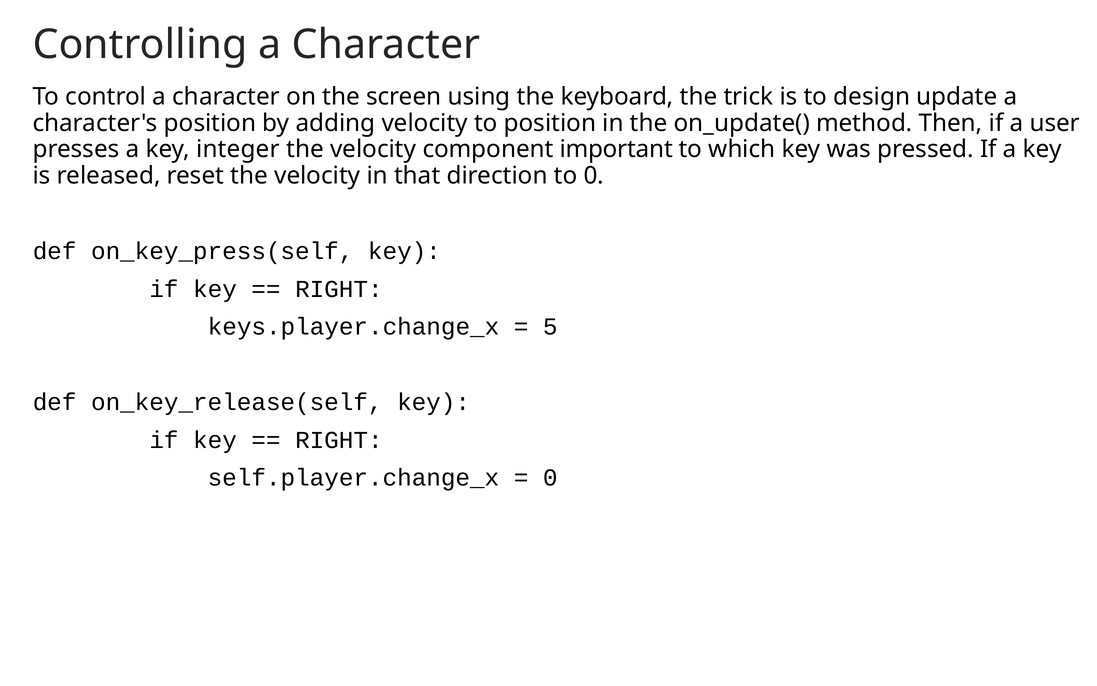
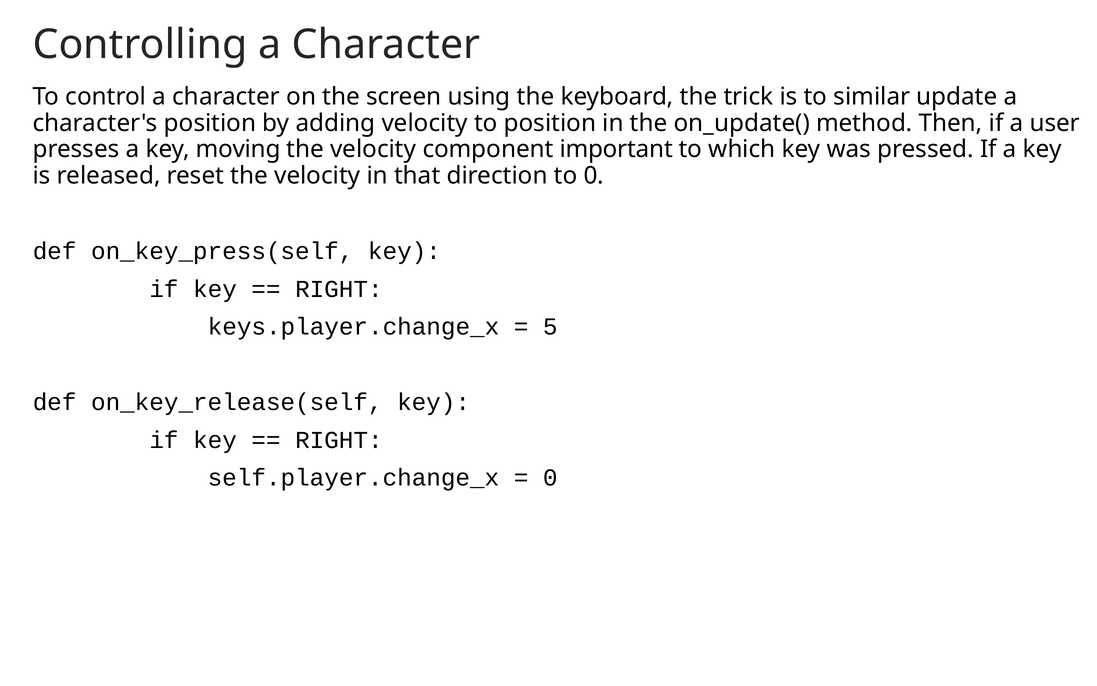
design: design -> similar (872, 97)
integer: integer -> moving (238, 149)
